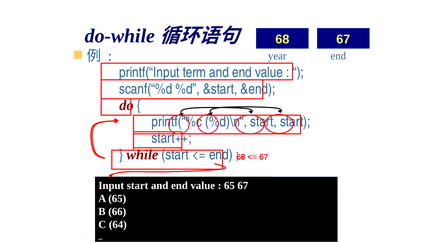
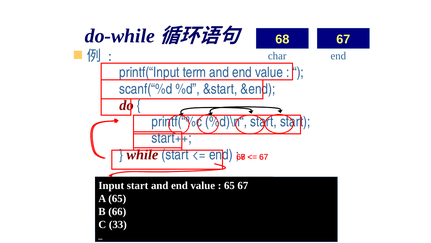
year: year -> char (277, 56)
64: 64 -> 33 (118, 224)
